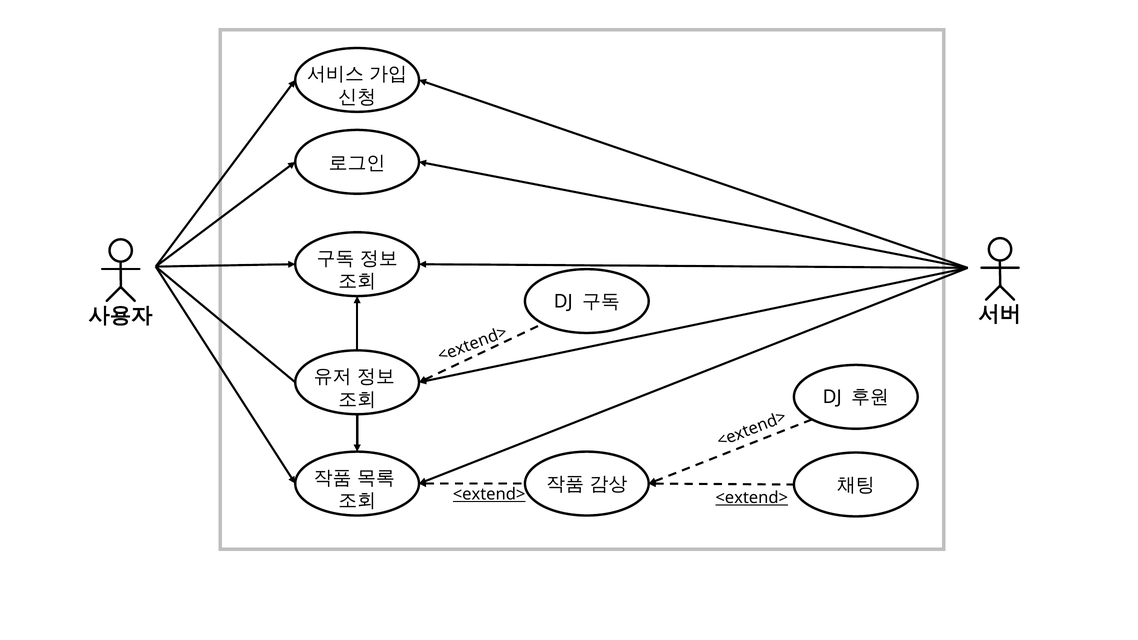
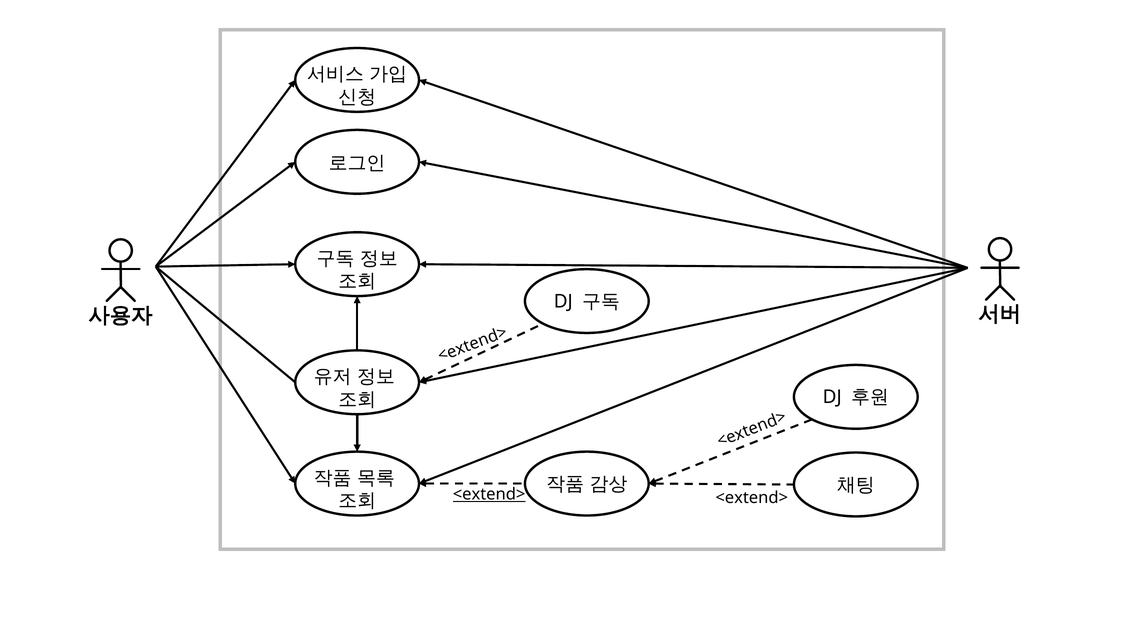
<extend> underline: present -> none (752, 498)
